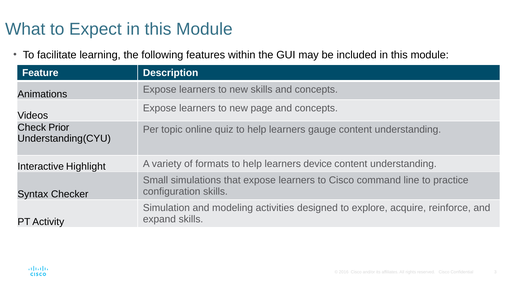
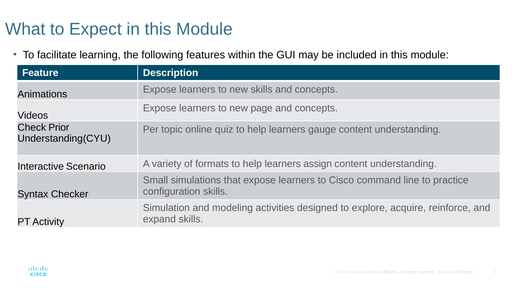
Highlight: Highlight -> Scenario (86, 167)
device: device -> assign (318, 164)
